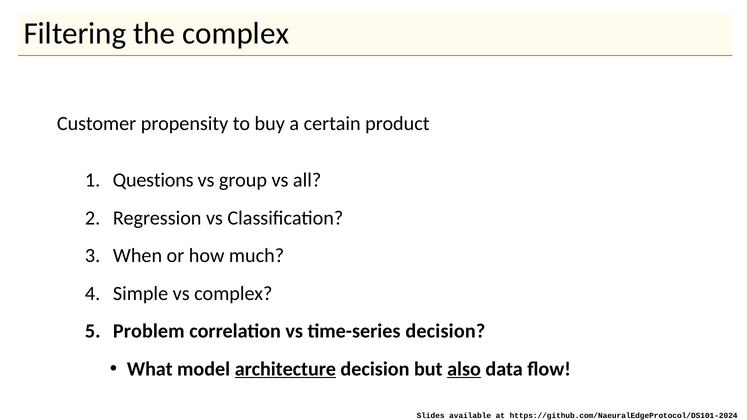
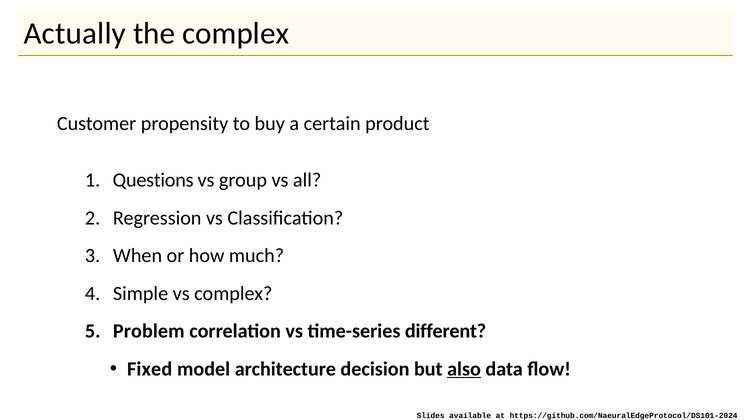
Filtering: Filtering -> Actually (75, 33)
time-series decision: decision -> different (446, 331)
What: What -> Fixed (150, 369)
architecture underline: present -> none (285, 369)
